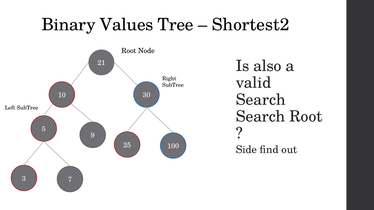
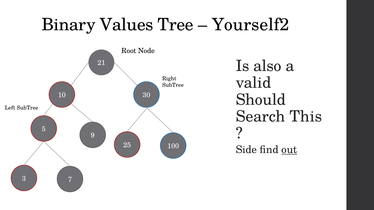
Shortest2: Shortest2 -> Yourself2 (251, 25)
Search: Search -> Should (261, 100)
Search Root: Root -> This (306, 117)
out underline: none -> present (289, 150)
